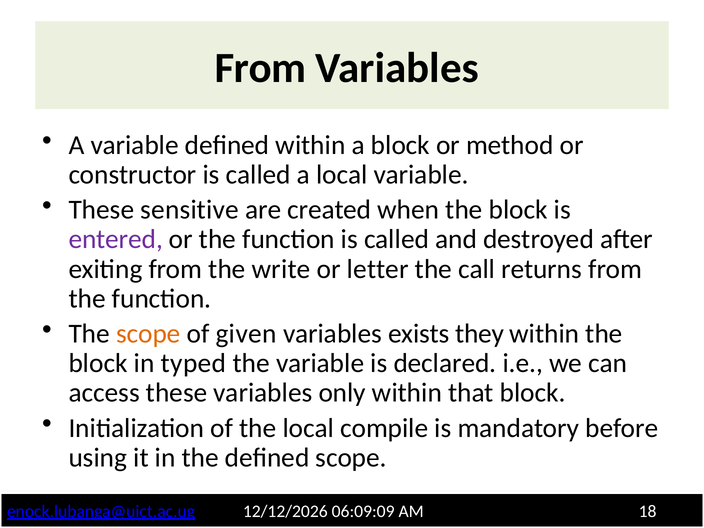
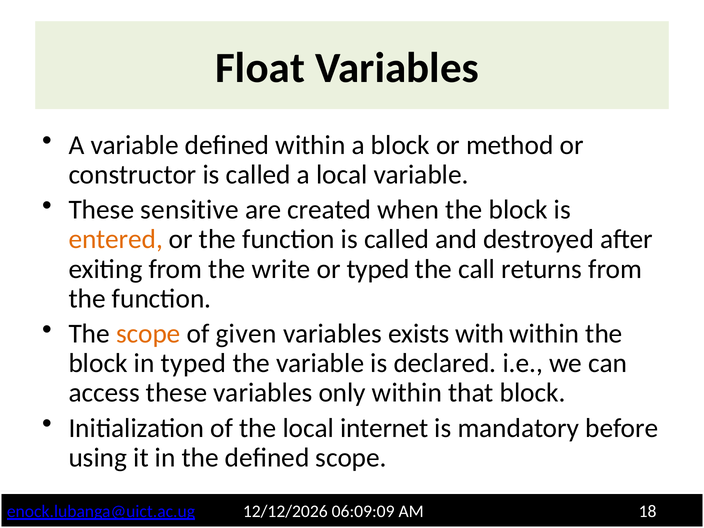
From: From -> Float (260, 68)
entered colour: purple -> orange (116, 239)
or letter: letter -> typed (378, 269)
they: they -> with (480, 334)
compile: compile -> internet (384, 428)
